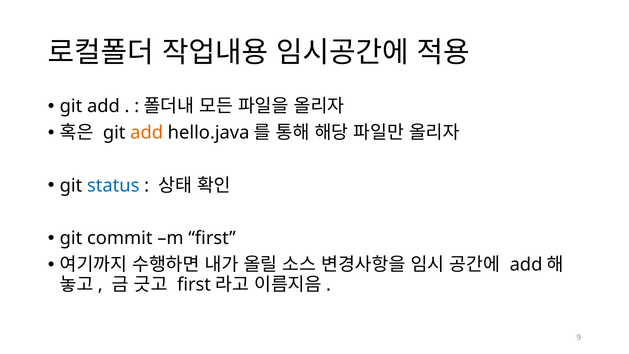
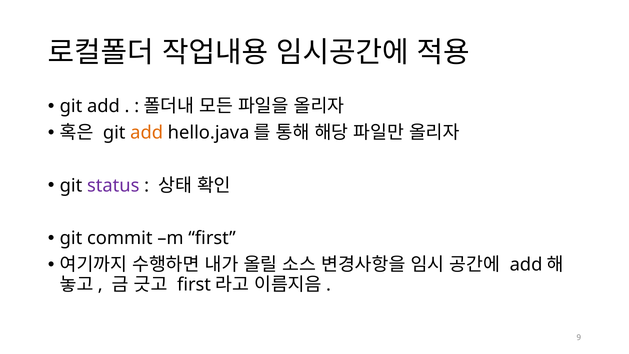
status colour: blue -> purple (113, 185)
